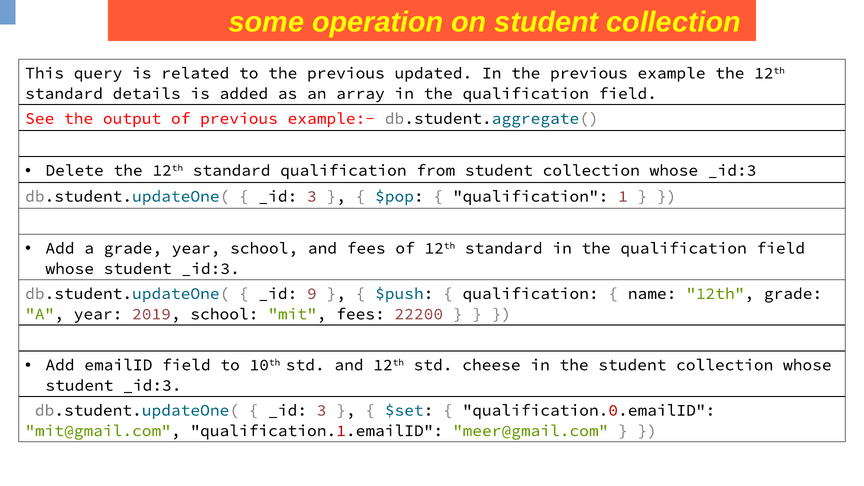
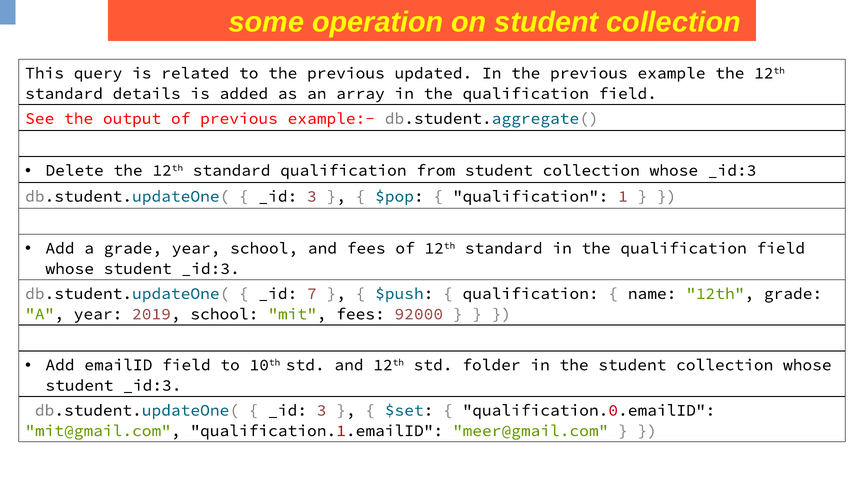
9: 9 -> 7 (312, 294)
22200: 22200 -> 92000 (419, 314)
cheese: cheese -> folder (491, 365)
